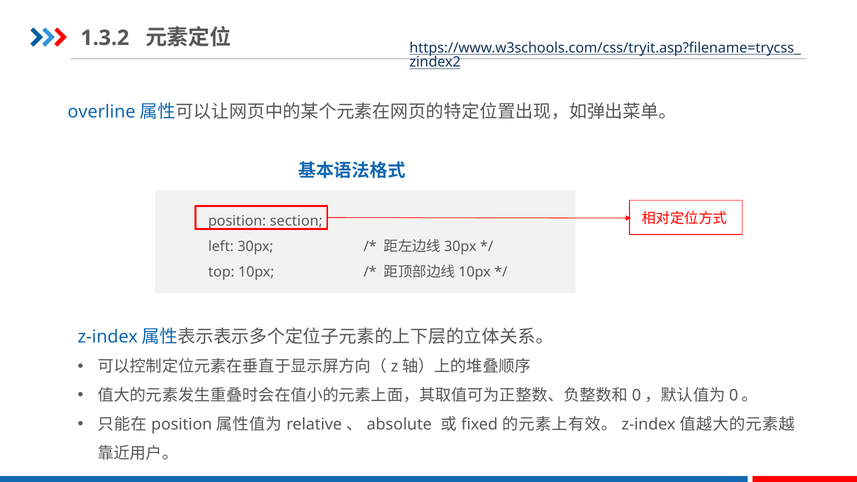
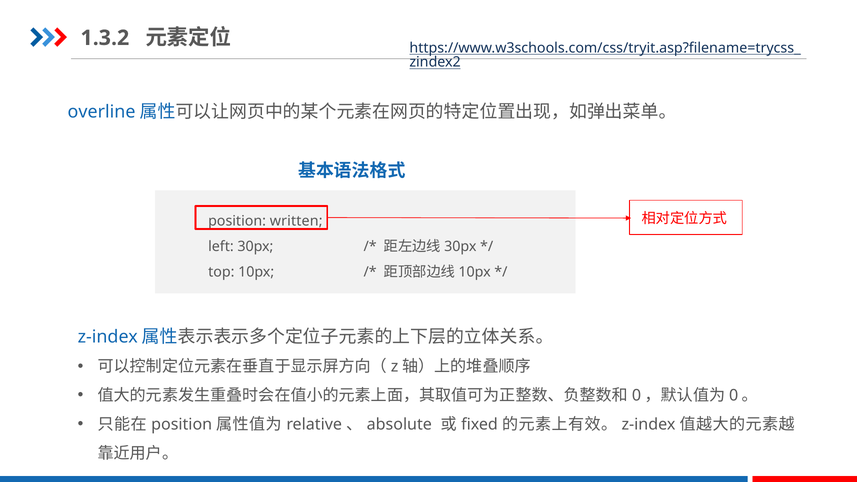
section: section -> written (296, 221)
